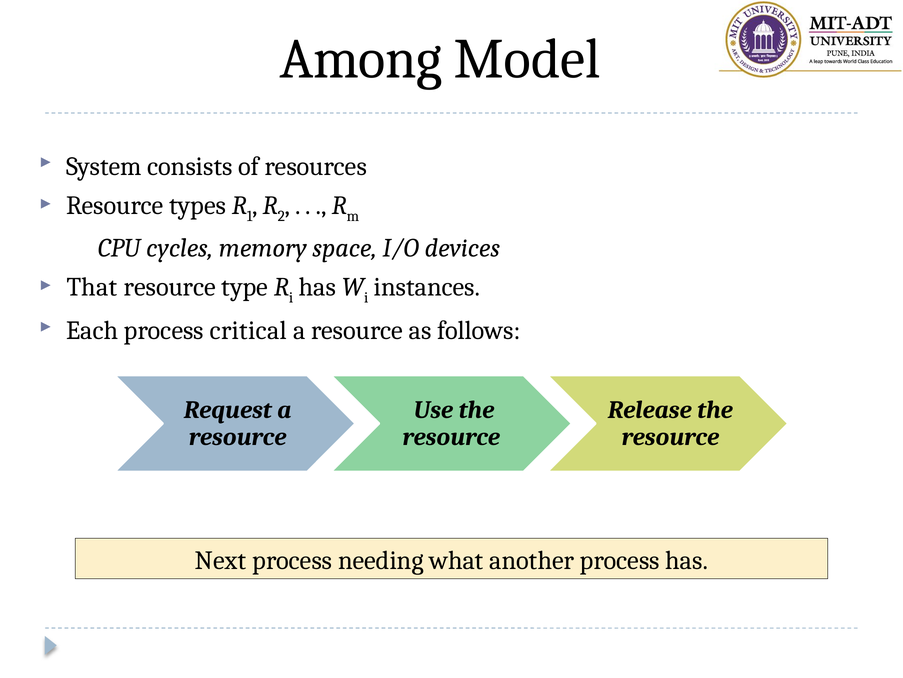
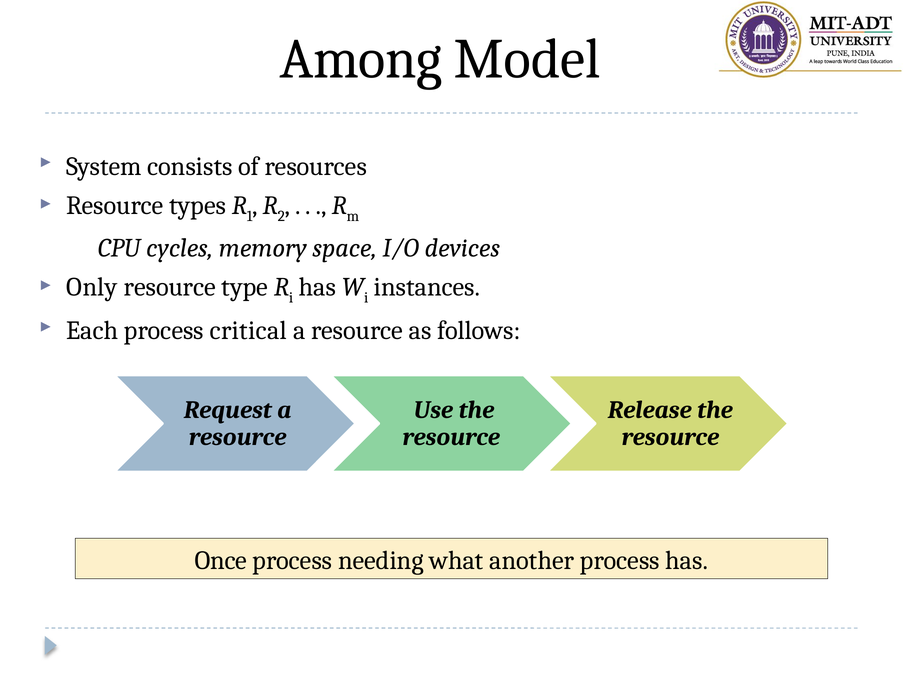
That: That -> Only (92, 287)
Next: Next -> Once (221, 560)
